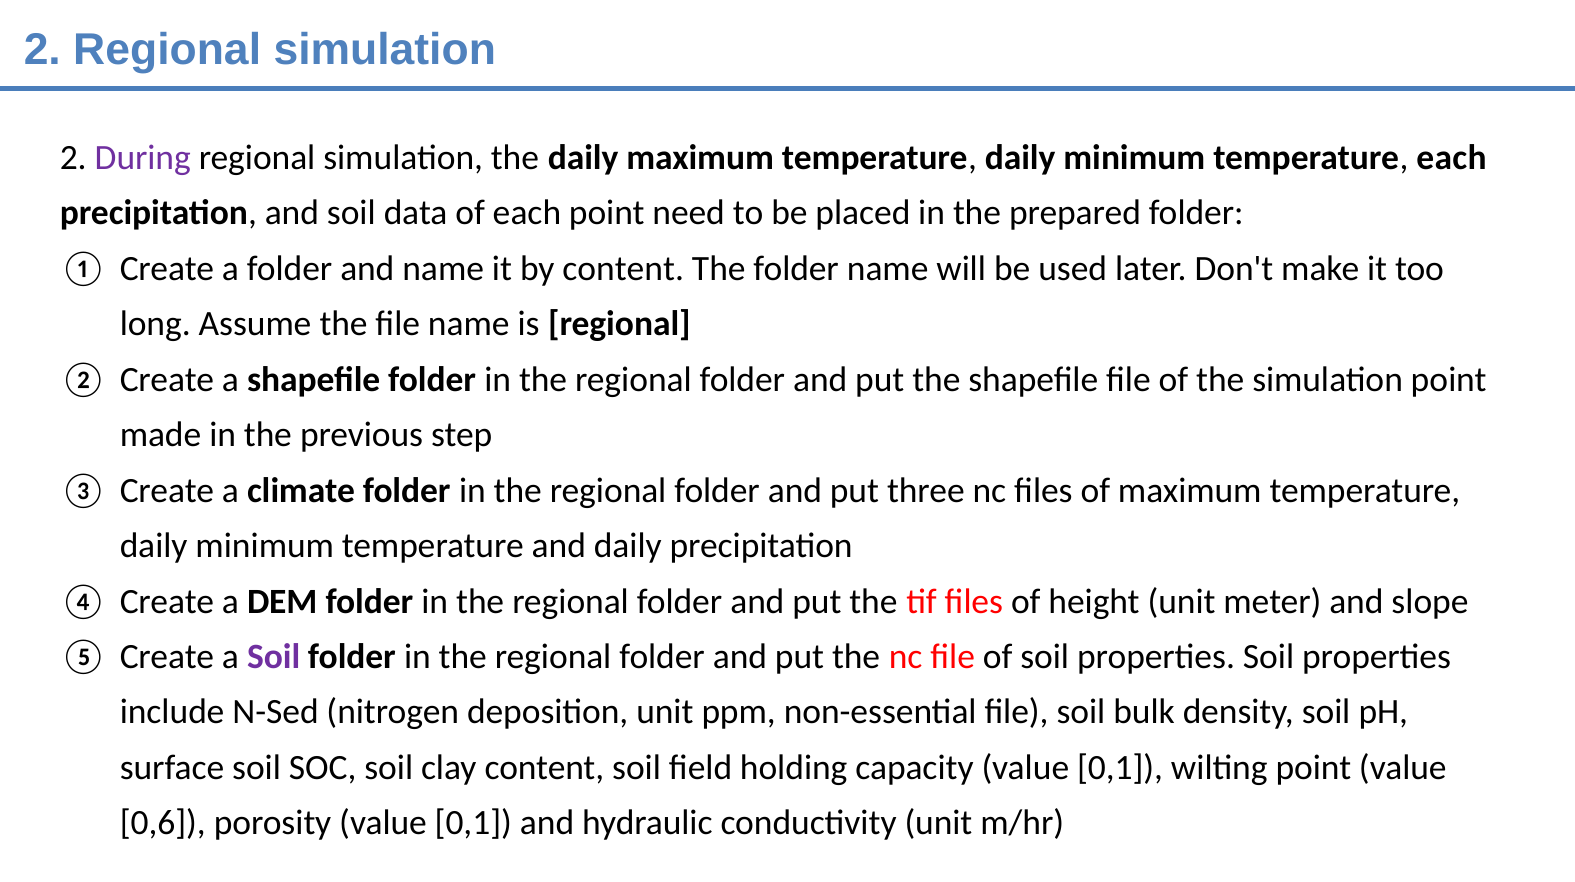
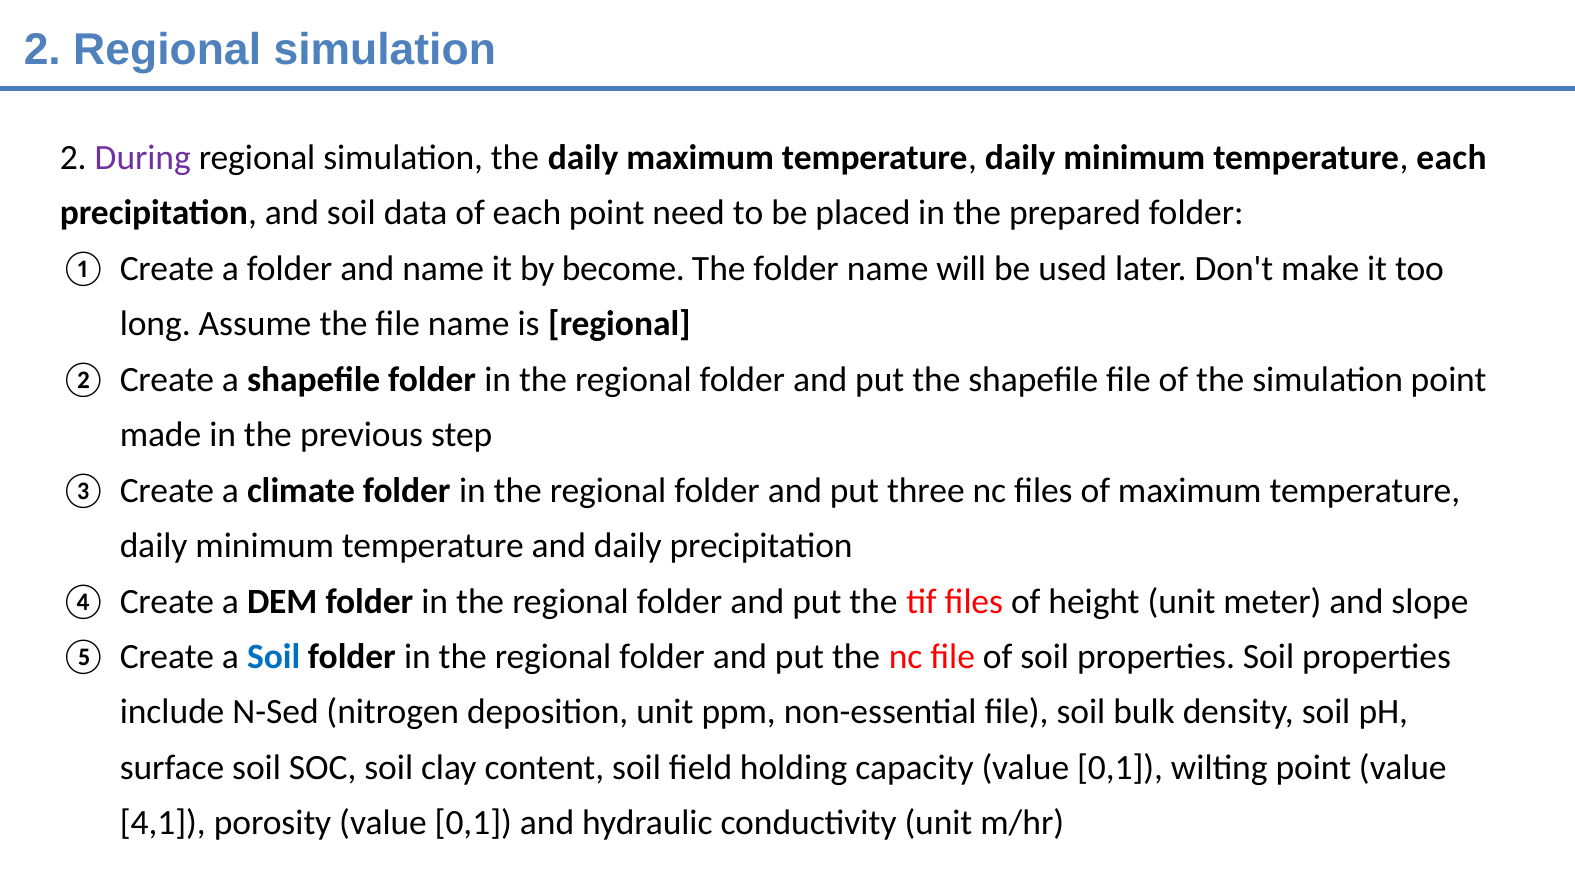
by content: content -> become (623, 269)
Soil colour: purple -> blue (274, 657)
0,6: 0,6 -> 4,1 (163, 823)
